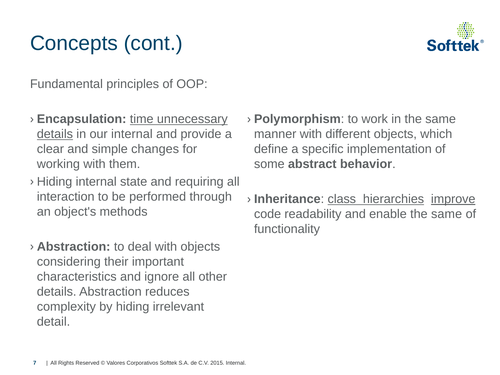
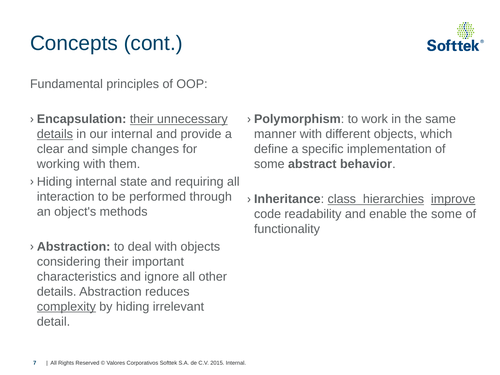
Encapsulation time: time -> their (142, 119)
enable the same: same -> some (447, 214)
complexity underline: none -> present (66, 307)
